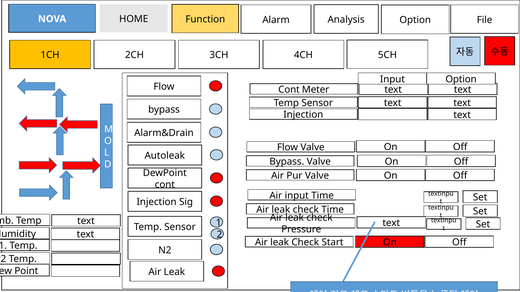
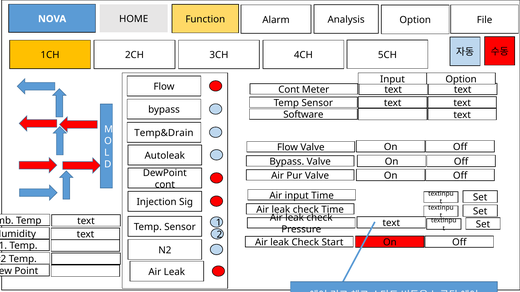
Injection: Injection -> Software (303, 115)
Alarm&Drain: Alarm&Drain -> Temp&Drain (164, 133)
